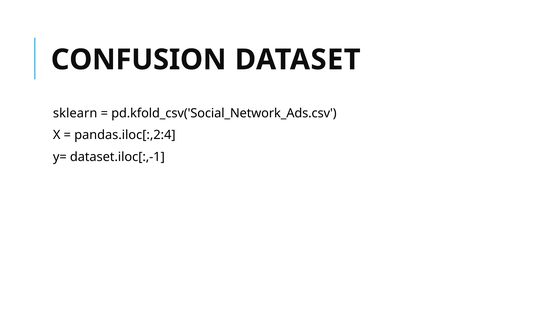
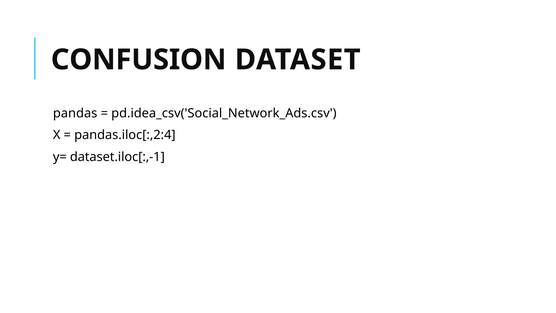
sklearn: sklearn -> pandas (75, 113)
pd.kfold_csv('Social_Network_Ads.csv: pd.kfold_csv('Social_Network_Ads.csv -> pd.idea_csv('Social_Network_Ads.csv (224, 113)
